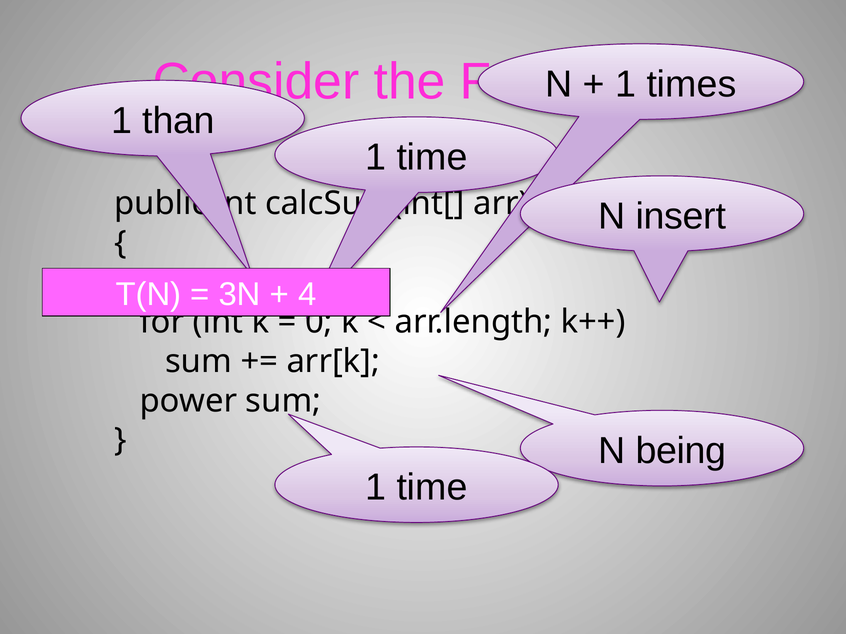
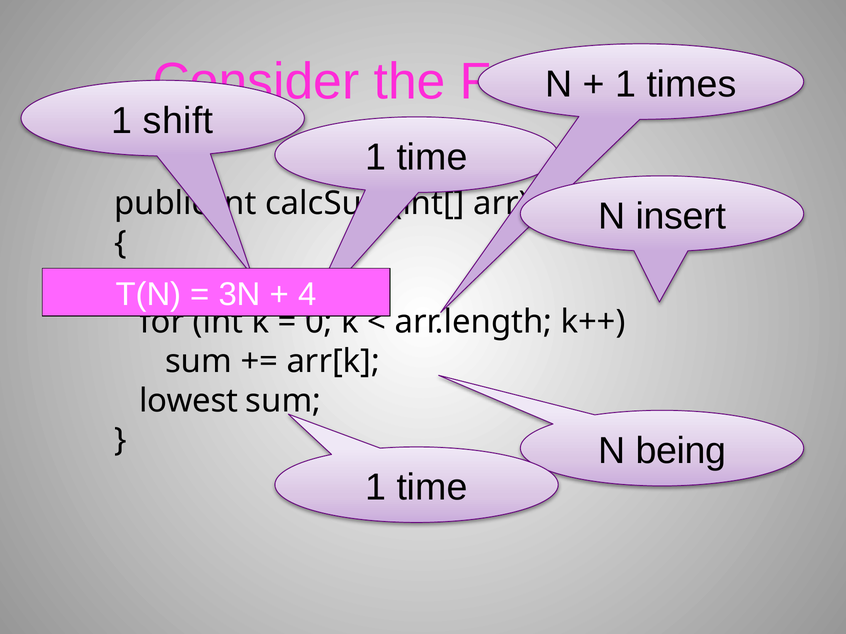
than: than -> shift (178, 121)
power: power -> lowest (188, 401)
